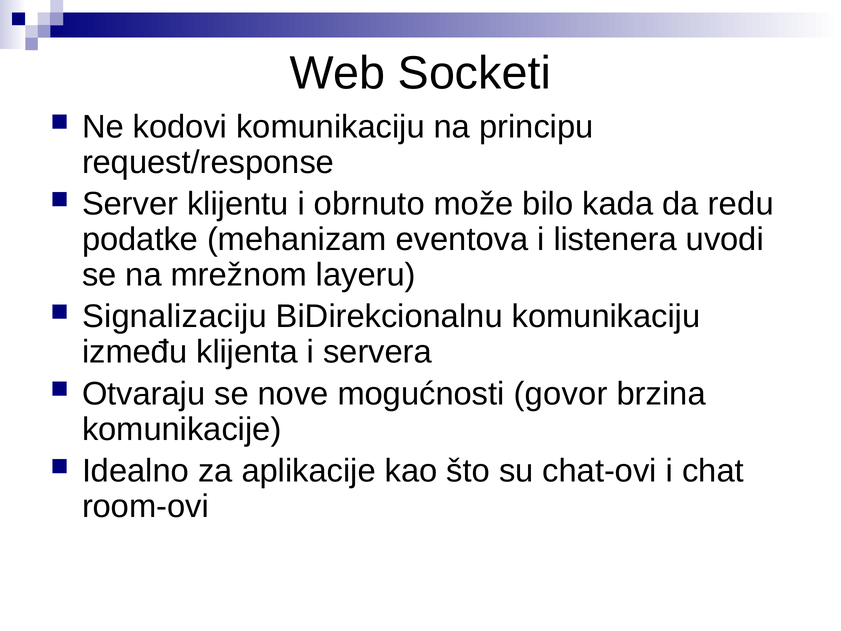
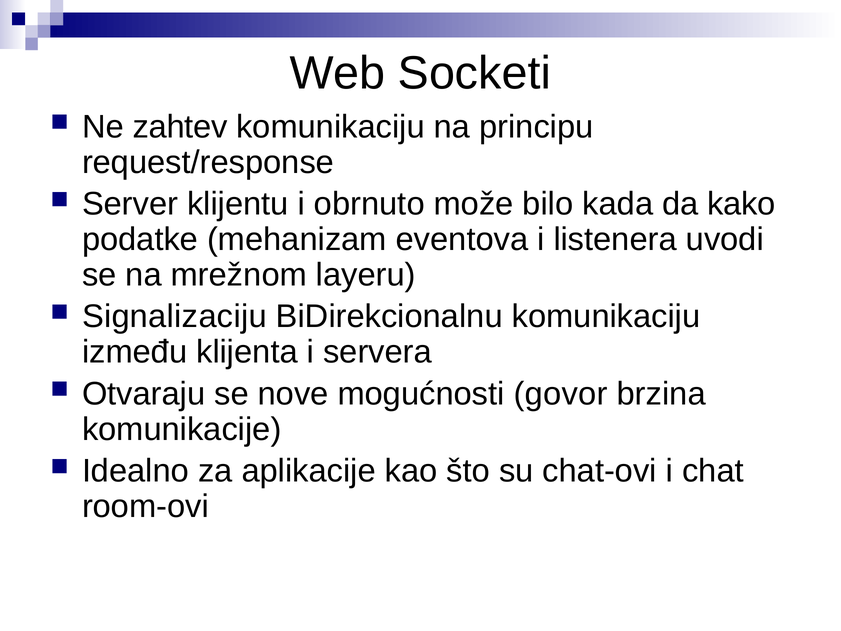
kodovi: kodovi -> zahtev (180, 127)
redu: redu -> kako (741, 204)
